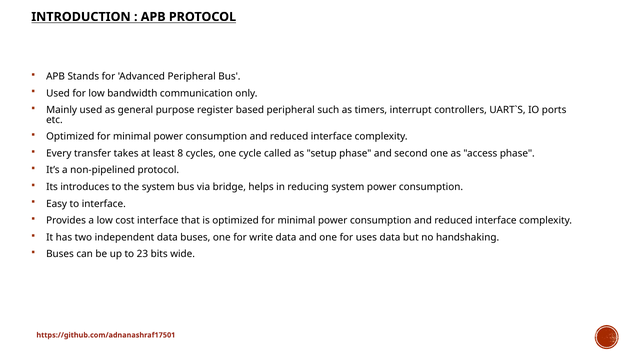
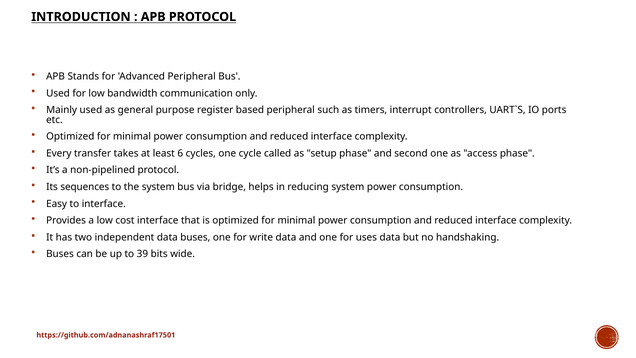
8: 8 -> 6 (180, 153)
introduces: introduces -> sequences (85, 187)
23: 23 -> 39 (142, 254)
